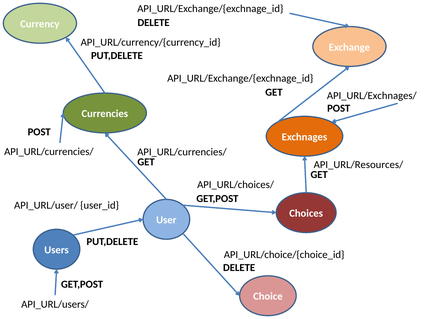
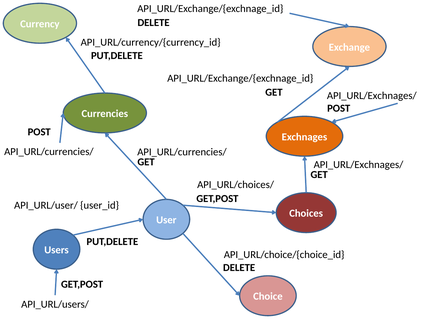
API_URL/Resources/: API_URL/Resources/ -> API_URL/Exchnages/ (359, 165)
